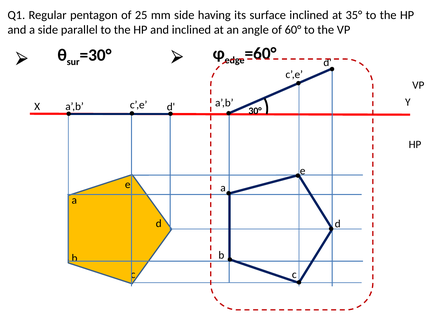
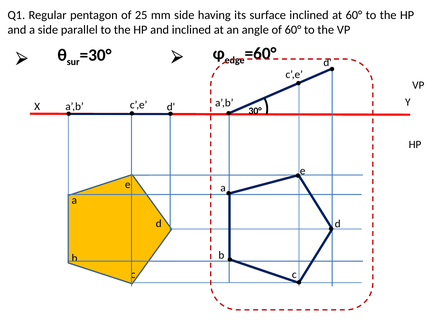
at 35°: 35° -> 60° (354, 15)
